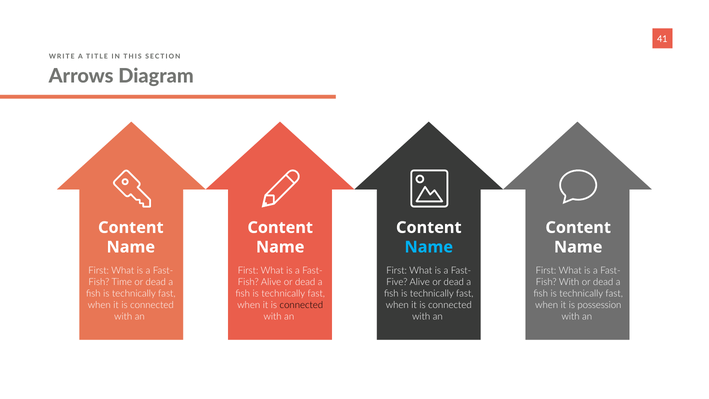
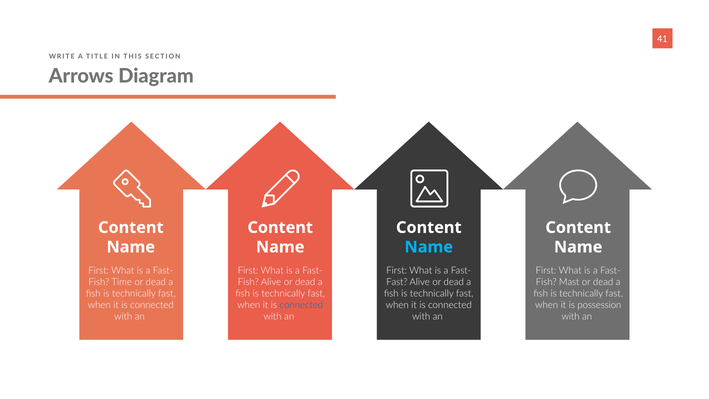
Five: Five -> Fast (397, 282)
Fish With: With -> Mast (569, 282)
connected colour: black -> blue (301, 305)
